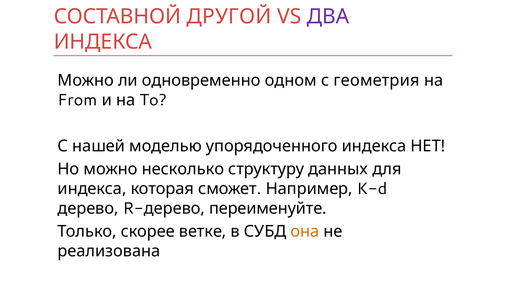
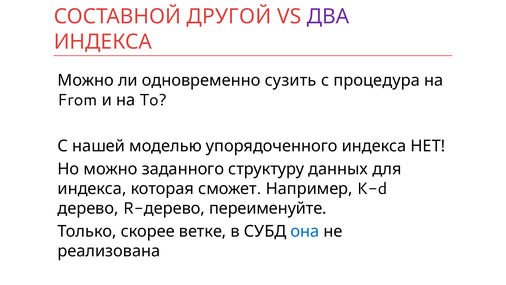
одном: одном -> сузить (291, 80)
геометрия: геометрия -> процедура (377, 80)
несколько: несколько -> заданного (183, 169)
она colour: orange -> blue (305, 231)
